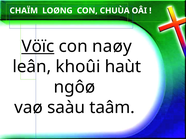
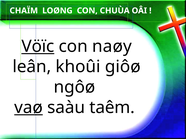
haùt: haùt -> giôø (123, 67)
vaø underline: none -> present (28, 108)
taâm: taâm -> taêm (112, 108)
